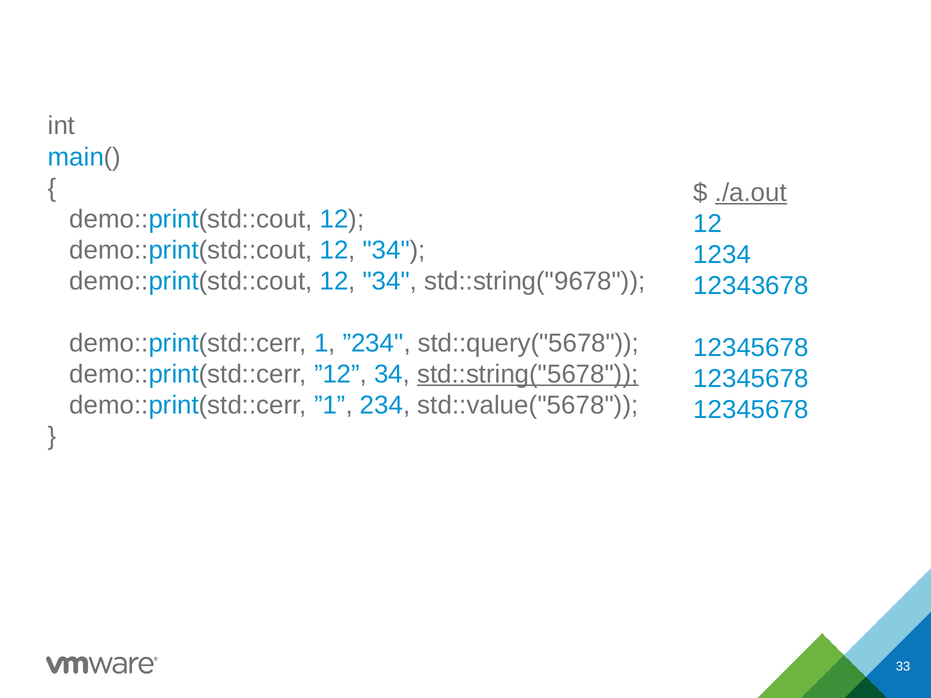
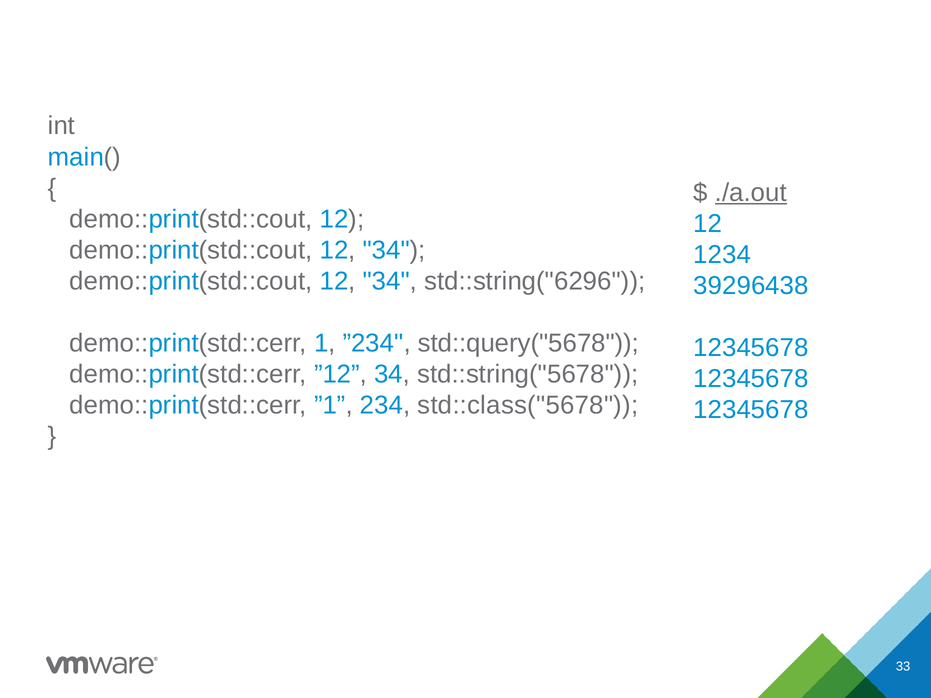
std::string("9678: std::string("9678 -> std::string("6296 (535, 281)
12343678: 12343678 -> 39296438 (751, 286)
std::string("5678 underline: present -> none (528, 374)
std::value("5678: std::value("5678 -> std::class("5678 (528, 405)
